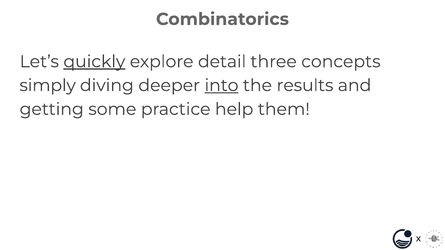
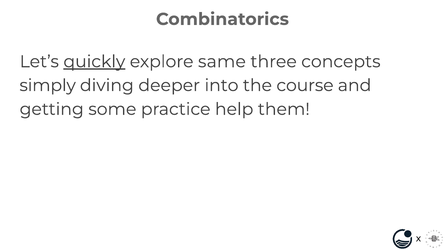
detail: detail -> same (222, 62)
into underline: present -> none (222, 85)
results: results -> course (305, 85)
